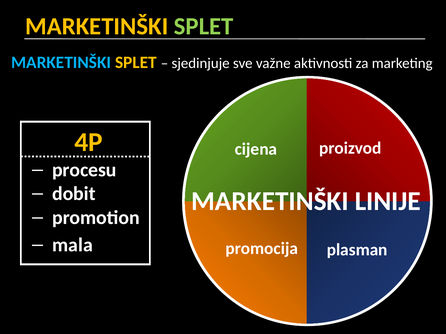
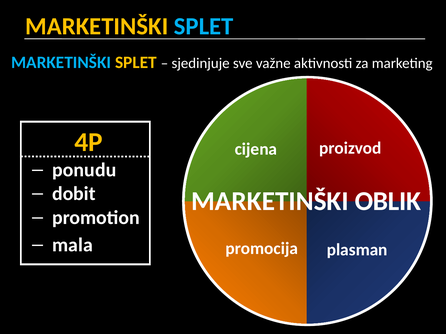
SPLET colour: light green -> light blue (204, 26)
procesu: procesu -> ponudu (84, 170)
LINIJE: LINIJE -> OBLIK (388, 201)
